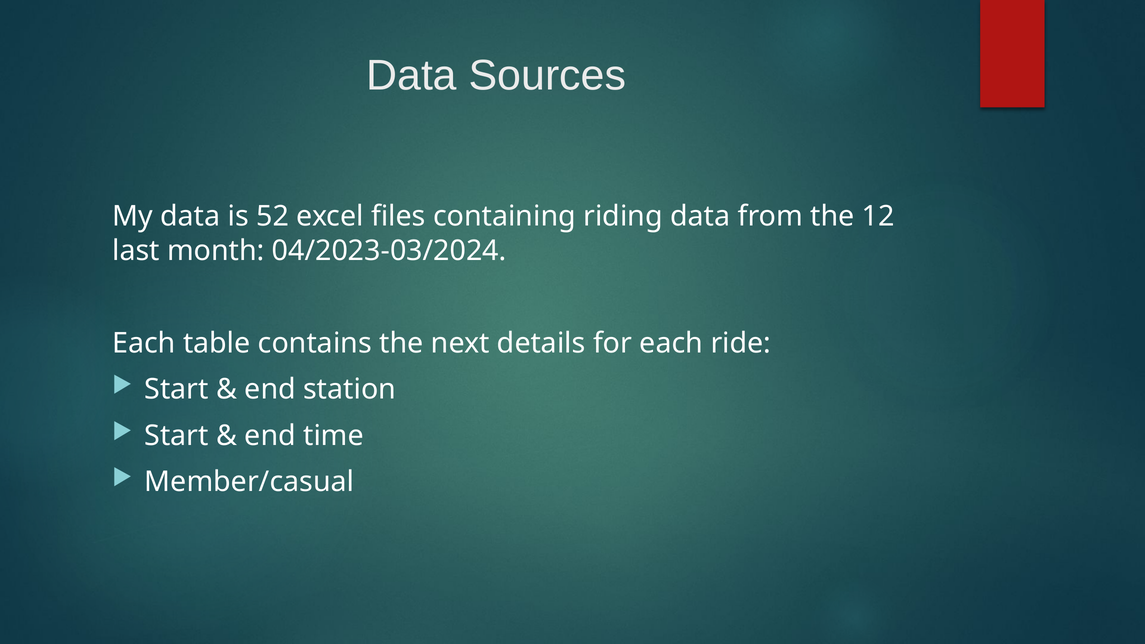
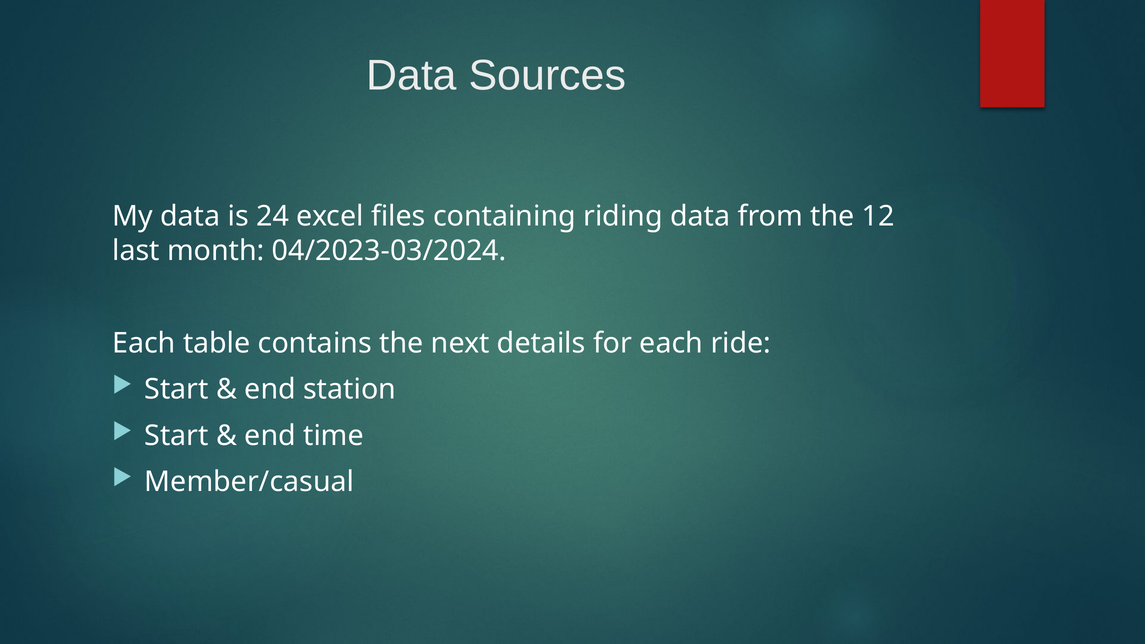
52: 52 -> 24 (273, 216)
